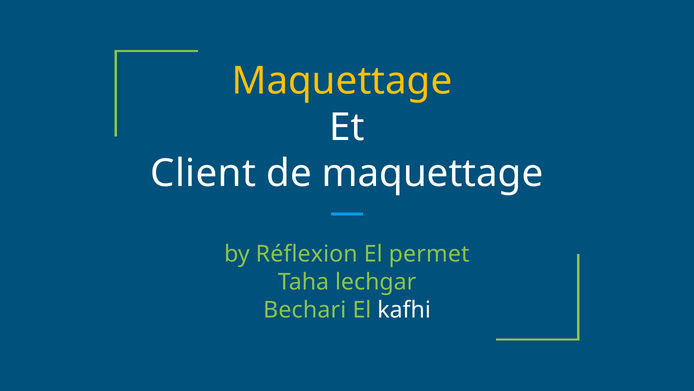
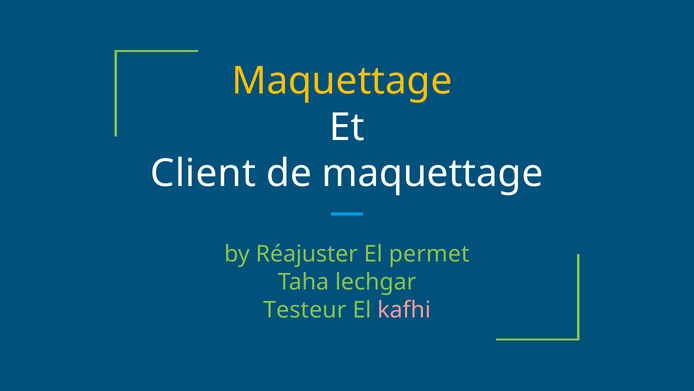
Réflexion: Réflexion -> Réajuster (307, 254)
Bechari: Bechari -> Testeur (305, 309)
kafhi colour: white -> pink (404, 309)
